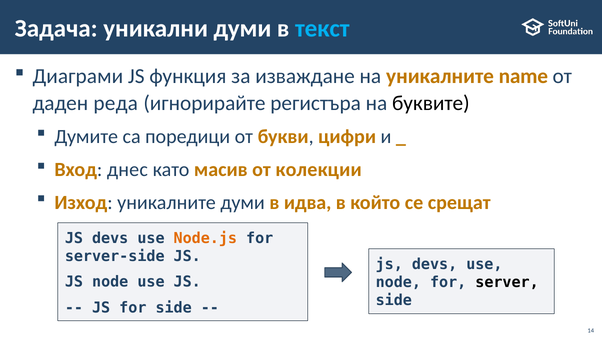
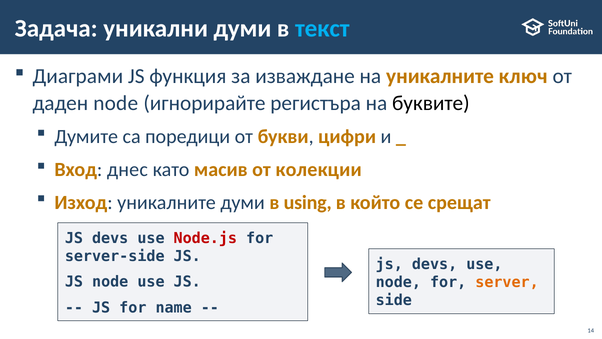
name: name -> ключ (523, 76)
даден реда: реда -> node (116, 103)
идва: идва -> using (308, 202)
Node.js colour: orange -> red (205, 238)
server colour: black -> orange (507, 282)
for side: side -> name (174, 307)
